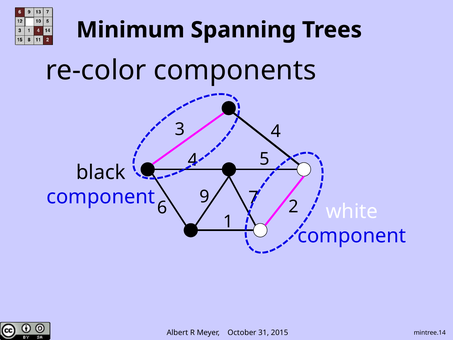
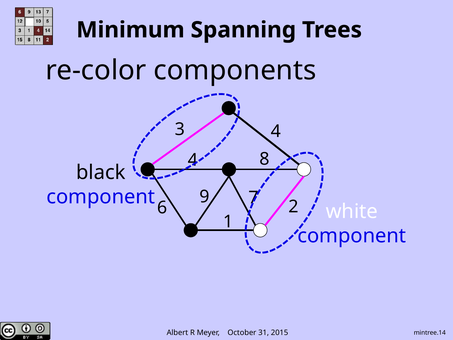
5: 5 -> 8 (264, 159)
